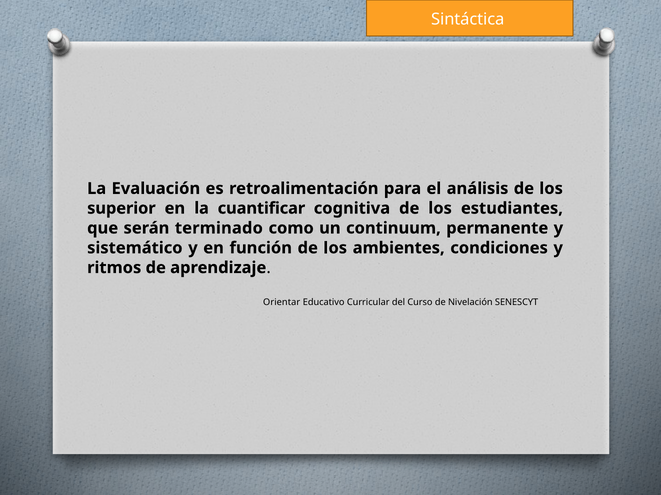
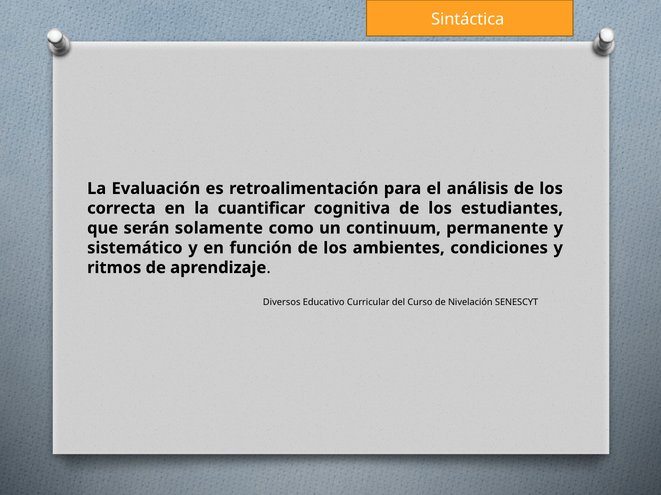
superior: superior -> correcta (121, 209)
terminado: terminado -> solamente (219, 228)
Orientar: Orientar -> Diversos (282, 303)
